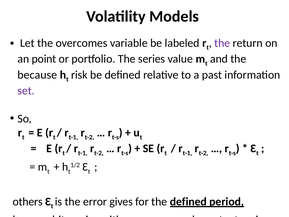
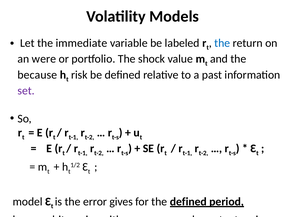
overcomes: overcomes -> immediate (81, 43)
the colour: purple -> blue (222, 43)
point: point -> were (44, 59)
series: series -> shock (152, 59)
others: others -> model (28, 201)
